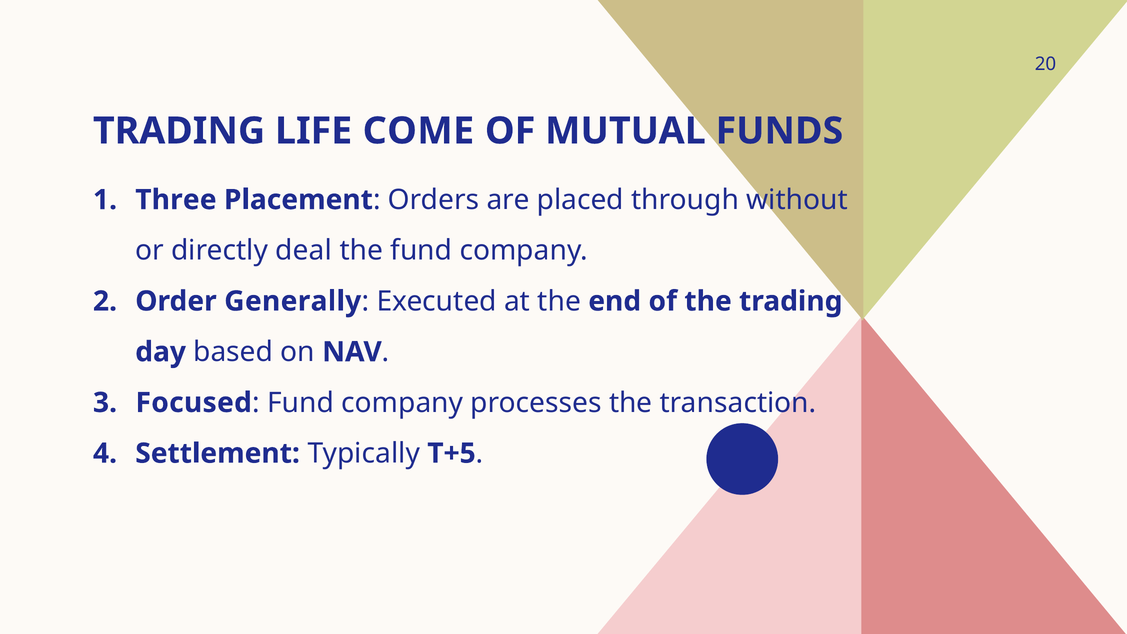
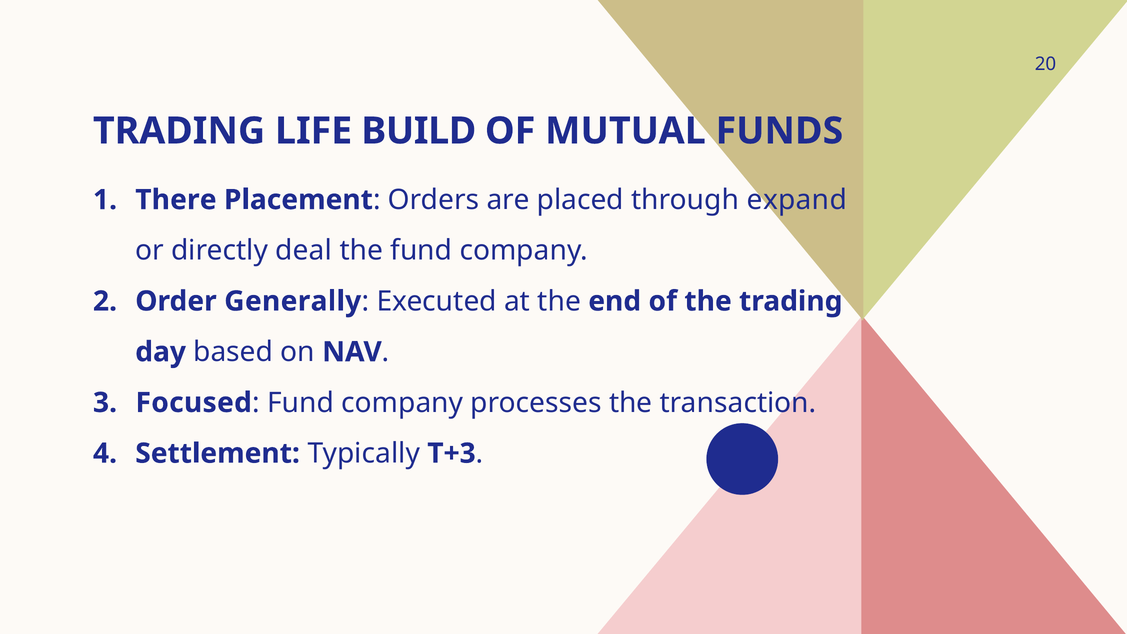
COME: COME -> BUILD (419, 131)
Three: Three -> There (176, 200)
without: without -> expand (797, 200)
T+5: T+5 -> T+3 (451, 453)
